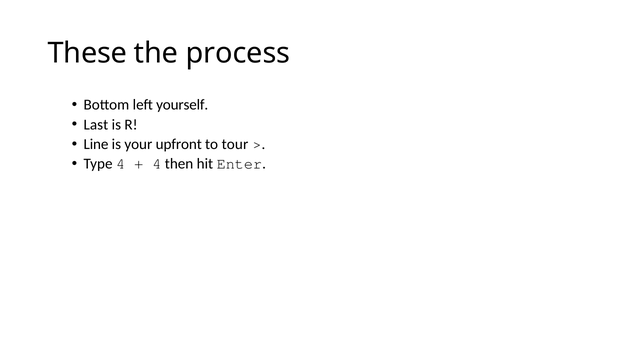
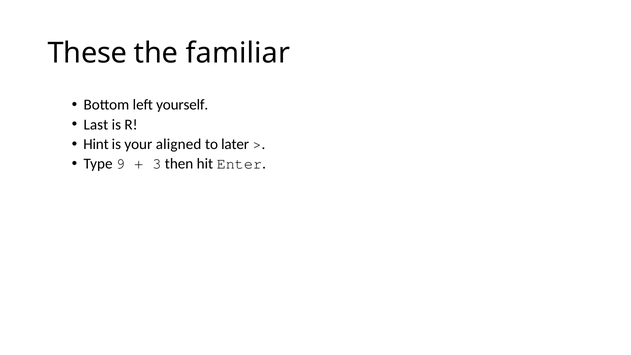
process: process -> familiar (238, 53)
Line: Line -> Hint (96, 144)
upfront: upfront -> aligned (179, 144)
tour: tour -> later (235, 144)
Type 4: 4 -> 9 (121, 164)
4: 4 -> 3 (157, 164)
